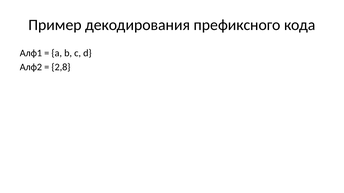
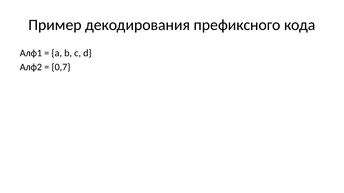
2,8: 2,8 -> 0,7 (61, 67)
